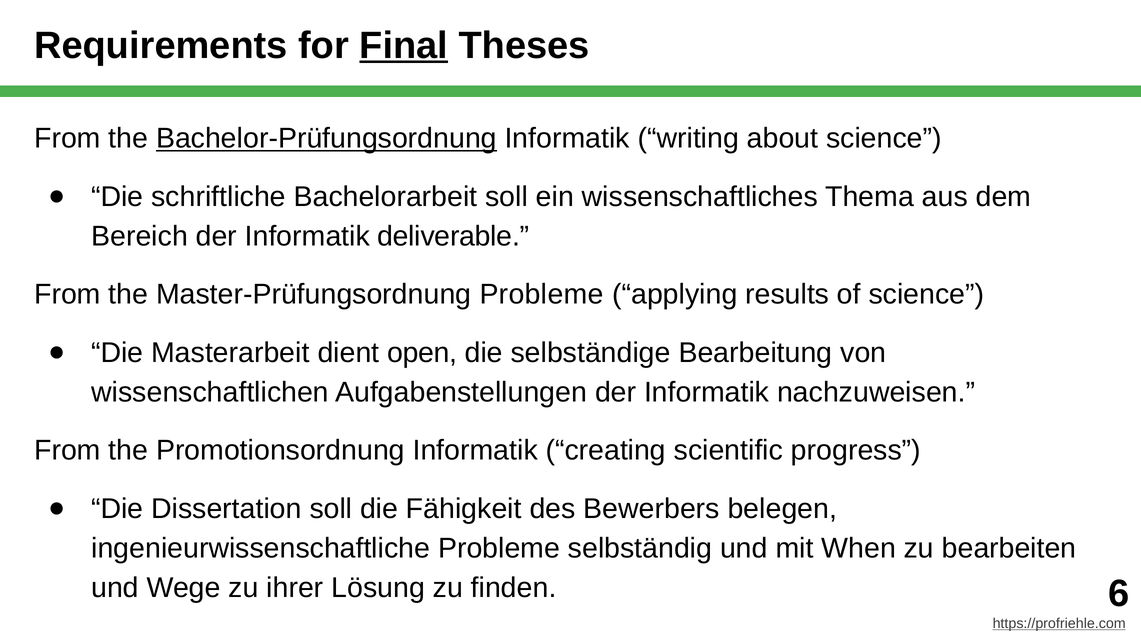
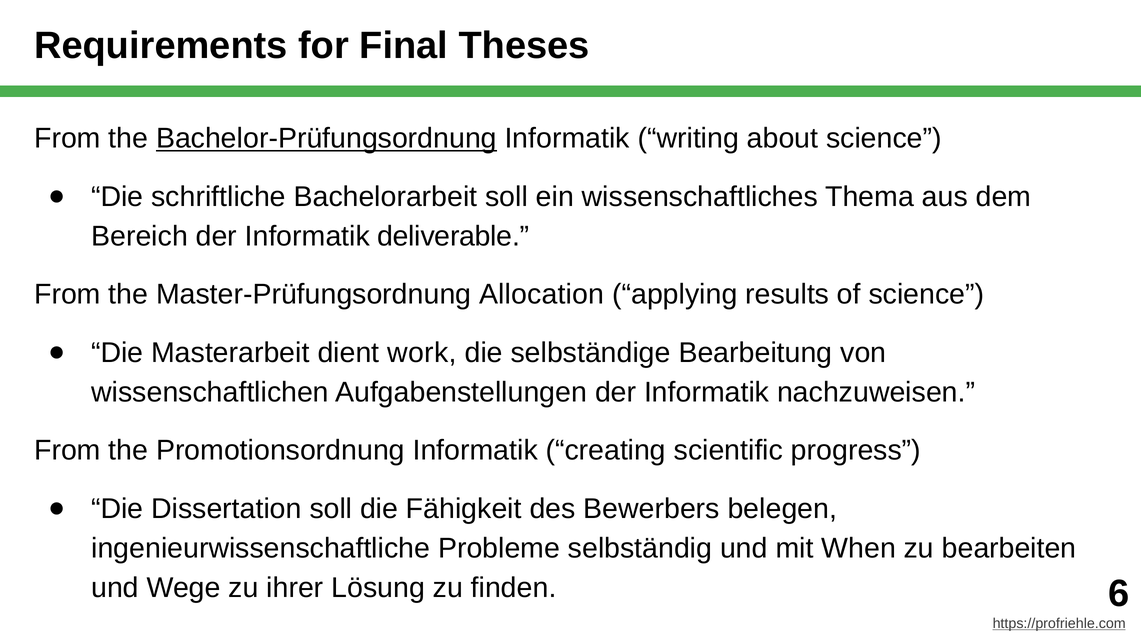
Final underline: present -> none (404, 45)
Master-Prüfungsordnung Probleme: Probleme -> Allocation (542, 294)
open: open -> work (422, 353)
